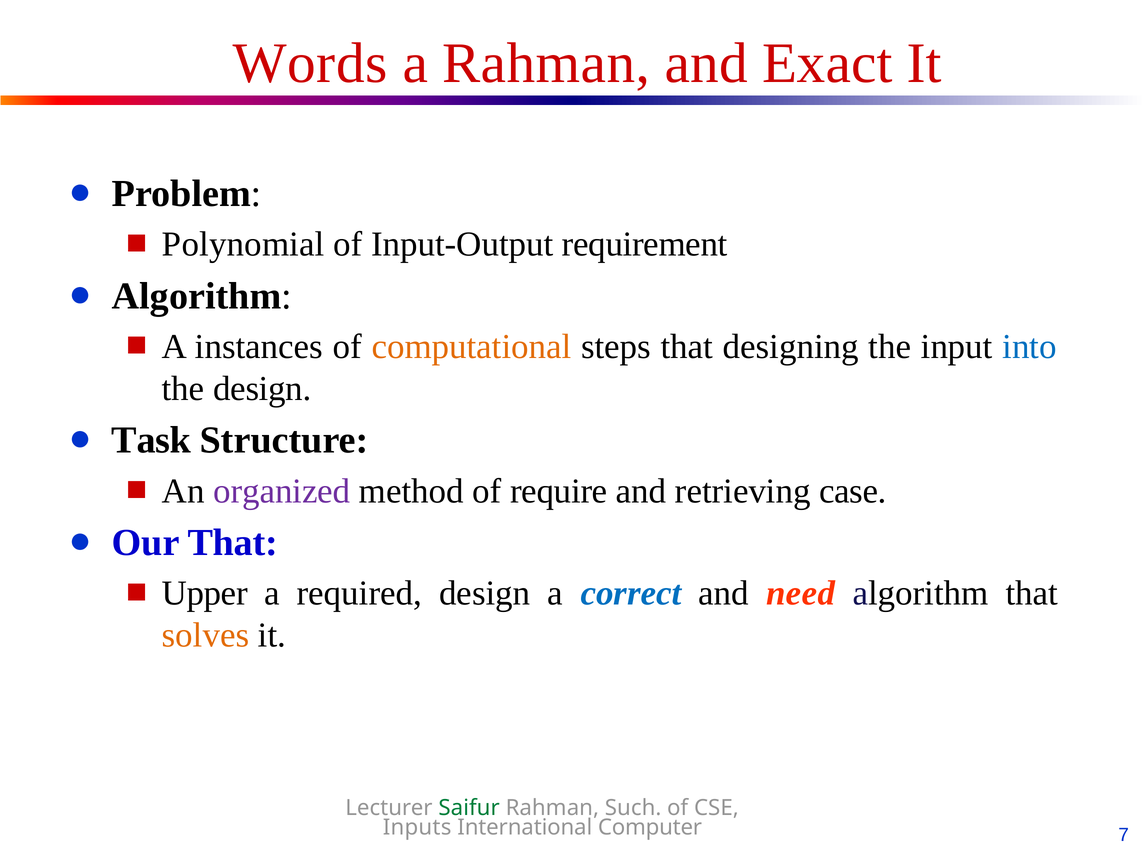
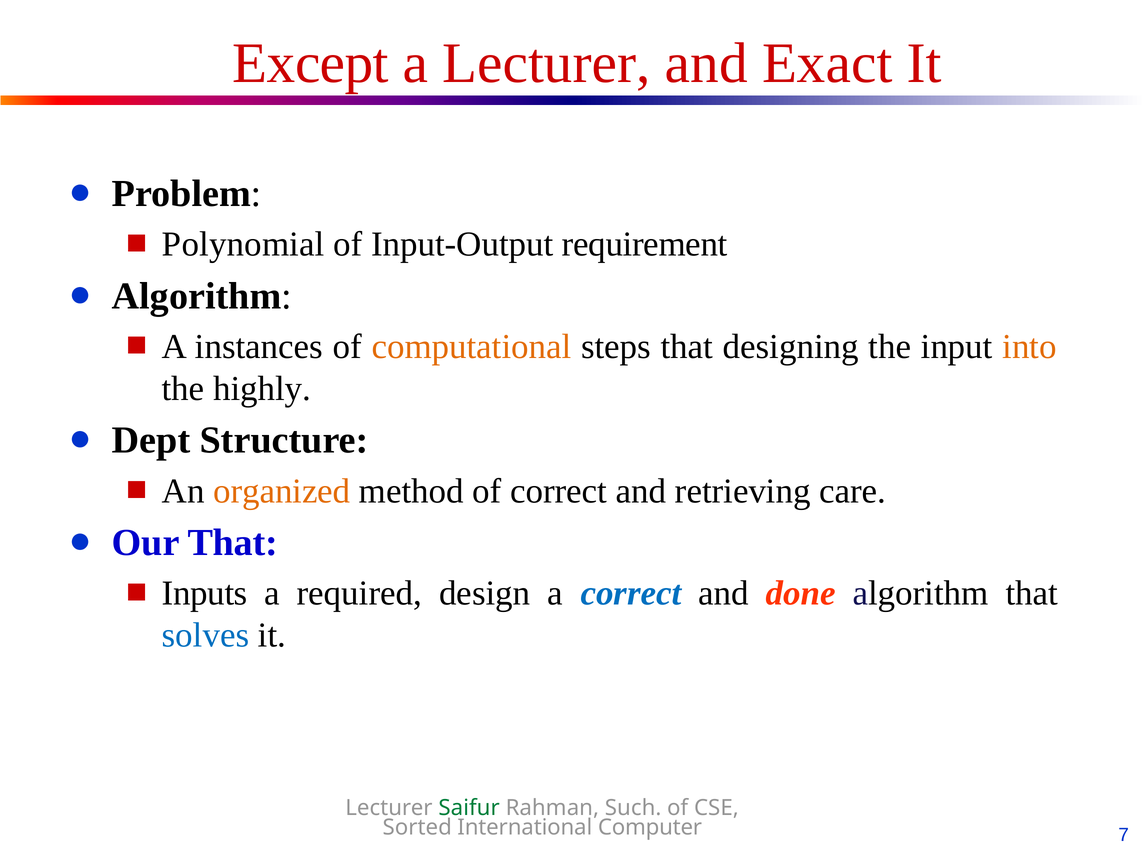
Words: Words -> Except (311, 63)
a Rahman: Rahman -> Lecturer (546, 63)
into colour: blue -> orange (1029, 347)
the design: design -> highly (262, 389)
Task: Task -> Dept (151, 441)
organized colour: purple -> orange (282, 491)
of require: require -> correct (559, 491)
case: case -> care (853, 491)
Upper: Upper -> Inputs (205, 594)
need: need -> done (801, 594)
solves colour: orange -> blue (206, 636)
Inputs: Inputs -> Sorted (417, 828)
